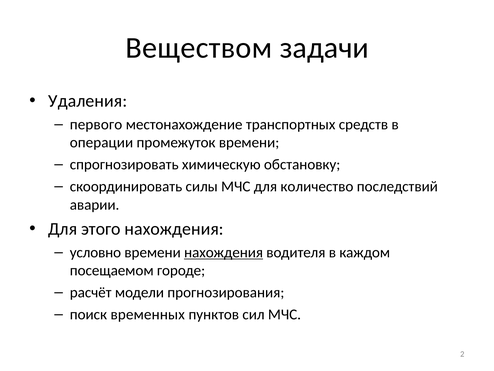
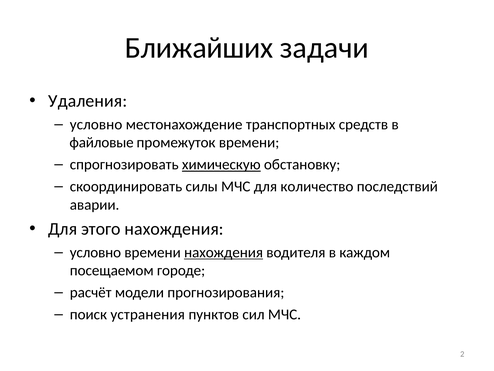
Веществом: Веществом -> Ближайших (199, 48)
первого: первого -> условно (96, 124)
операции: операции -> файловые (102, 142)
химическую underline: none -> present (221, 164)
временных: временных -> устранения (148, 314)
